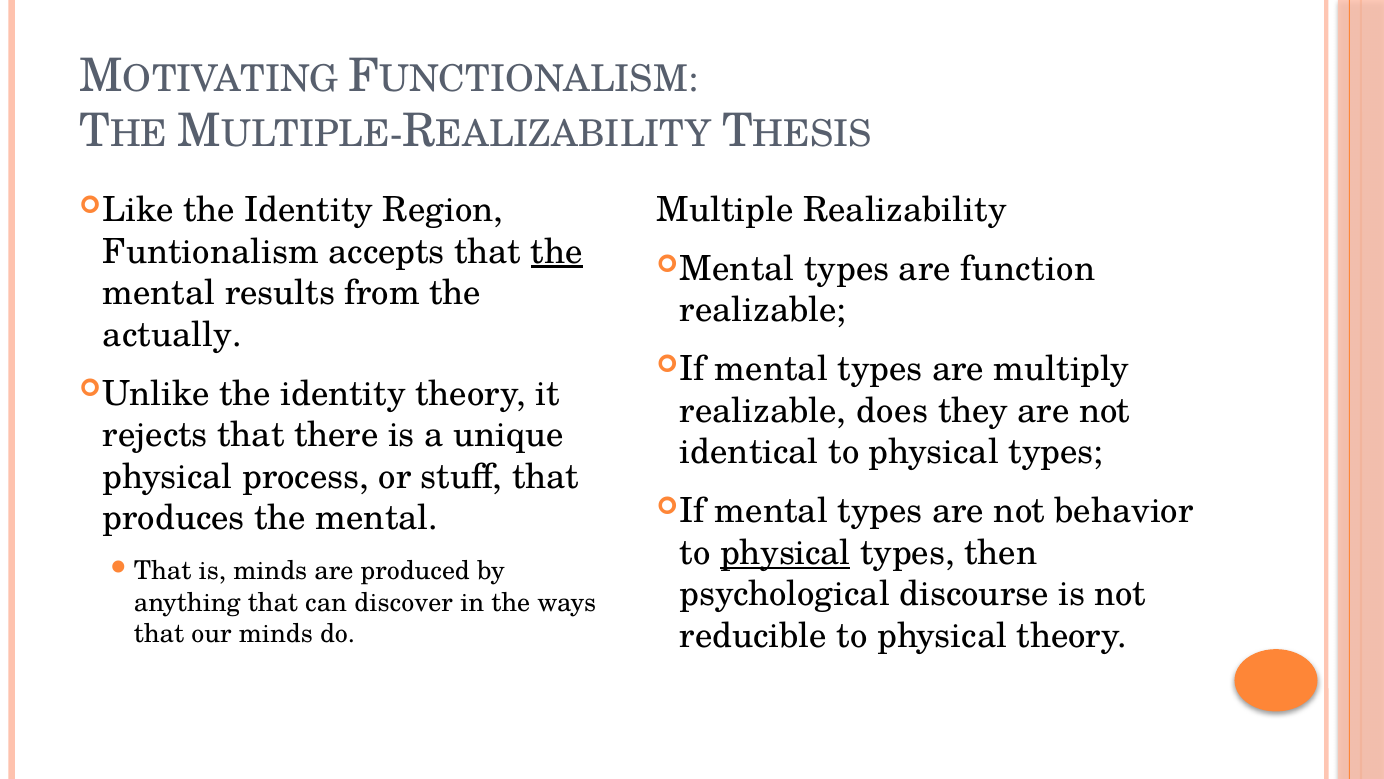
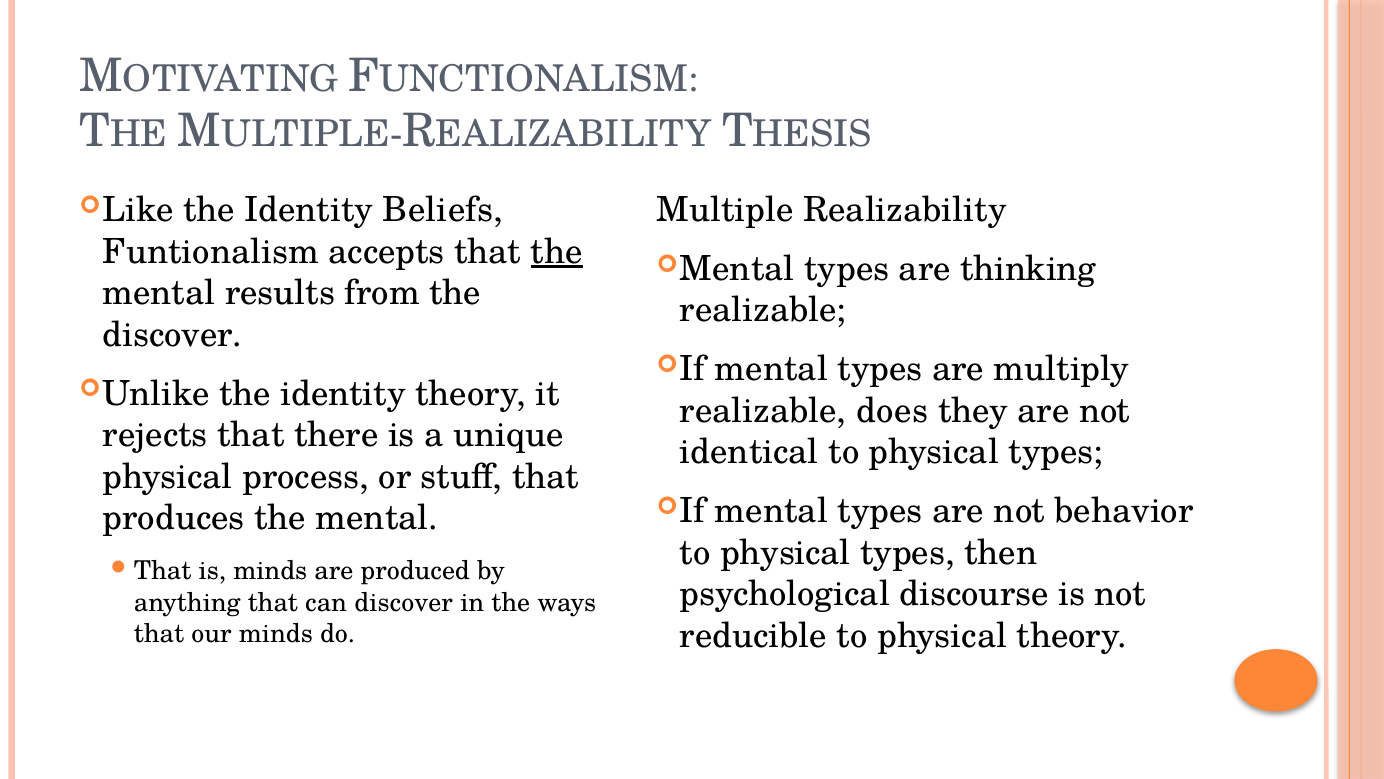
Region: Region -> Beliefs (443, 210)
function: function -> thinking (1028, 269)
actually: actually -> discover (173, 335)
physical underline: present -> none (785, 553)
